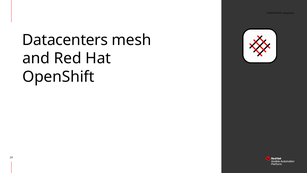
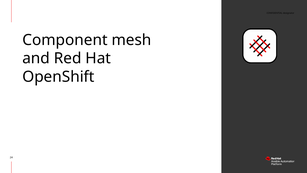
Datacenters: Datacenters -> Component (65, 40)
